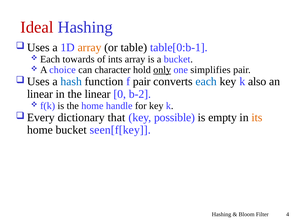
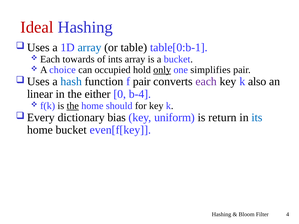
array colour: orange -> blue (90, 48)
character: character -> occupied (113, 70)
each colour: blue -> purple (206, 82)
the linear: linear -> either (98, 94)
b-2: b-2 -> b-4 (140, 94)
the underline: none -> present (73, 106)
handle: handle -> should (119, 106)
that: that -> bias (117, 118)
possible: possible -> uniform (175, 118)
empty: empty -> return (222, 118)
its colour: orange -> blue (257, 118)
seen[f[key: seen[f[key -> even[f[key (120, 130)
